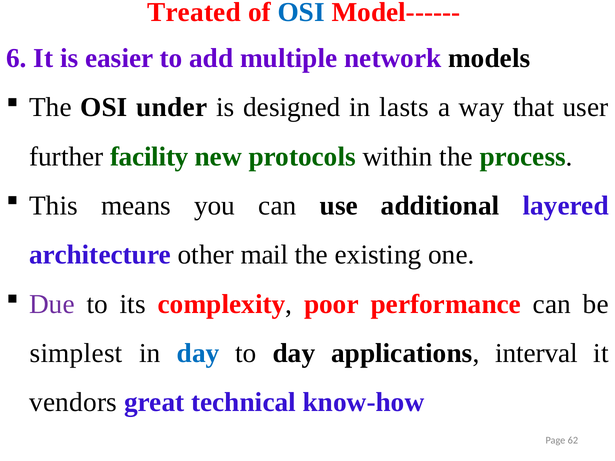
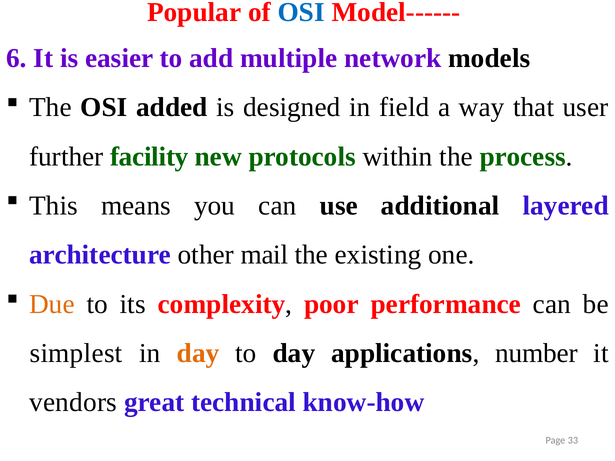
Treated: Treated -> Popular (194, 12)
under: under -> added (172, 107)
lasts: lasts -> field (404, 107)
Due colour: purple -> orange (52, 304)
day colour: blue -> orange (198, 353)
interval: interval -> number (537, 353)
62: 62 -> 33 (573, 440)
